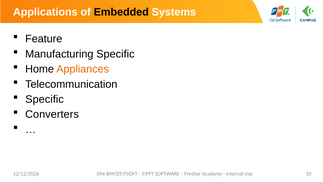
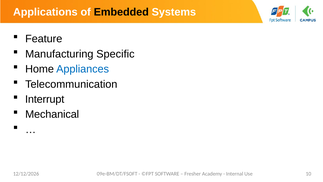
Appliances colour: orange -> blue (83, 69)
Specific: Specific -> Interrupt (45, 99)
Converters: Converters -> Mechanical (52, 114)
